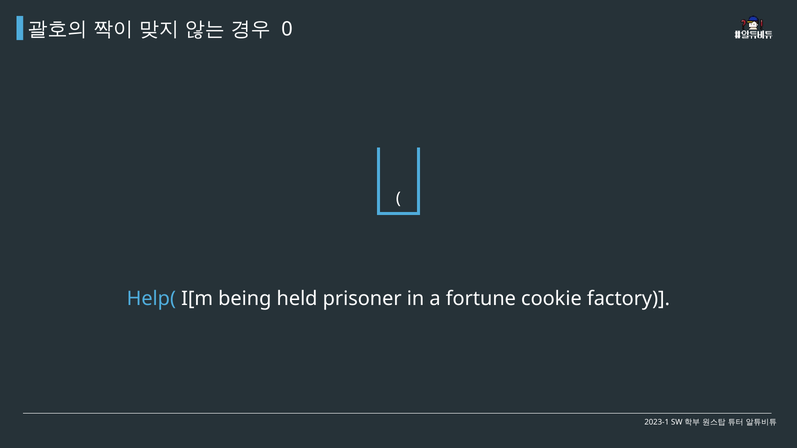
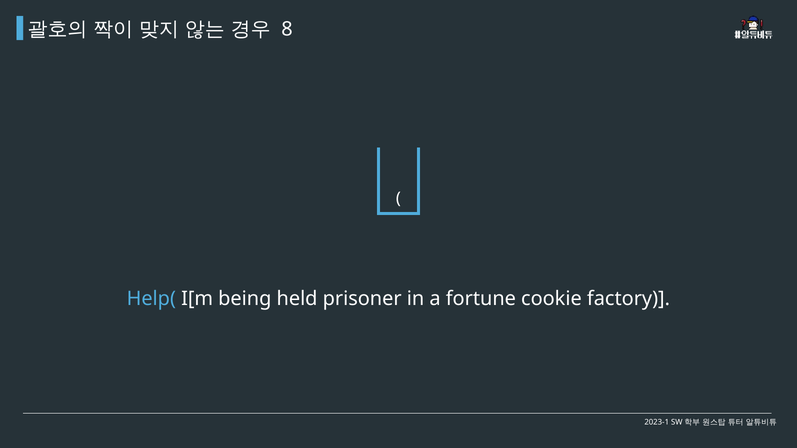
0: 0 -> 8 (287, 29)
